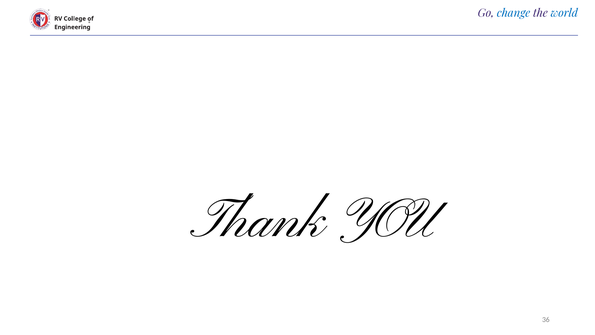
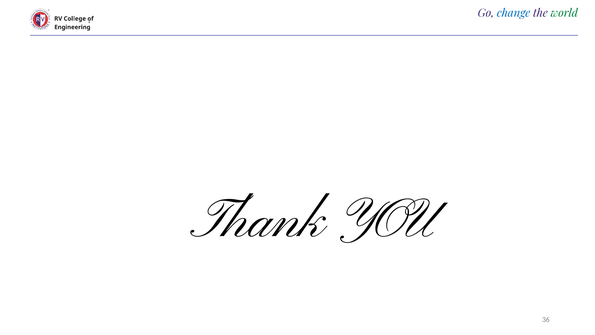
world colour: blue -> green (564, 13)
